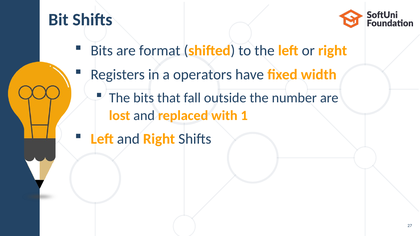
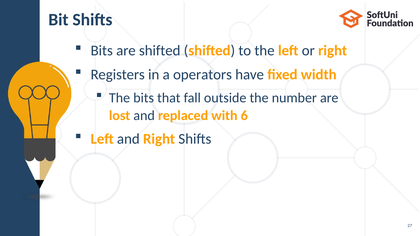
are format: format -> shifted (160, 51)
1: 1 -> 6 (244, 116)
